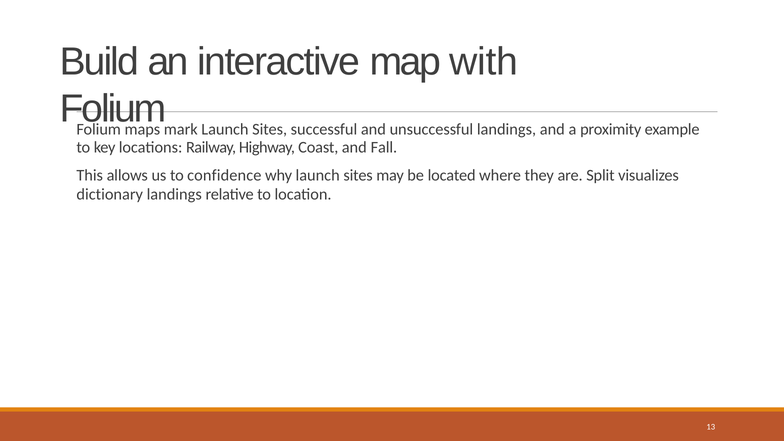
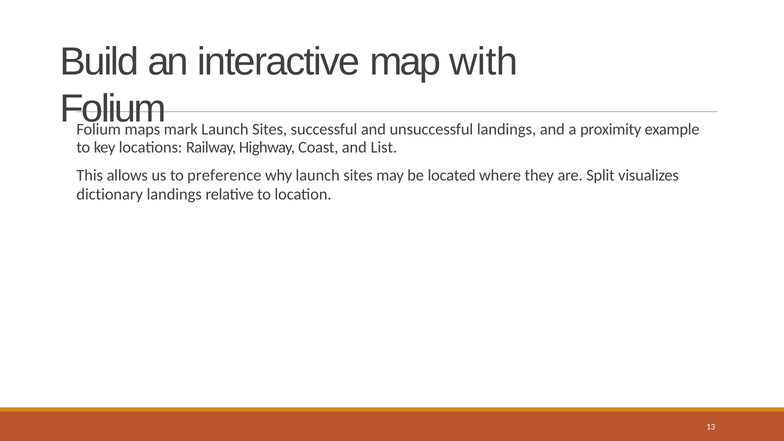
Fall: Fall -> List (384, 148)
confidence: confidence -> preference (224, 175)
